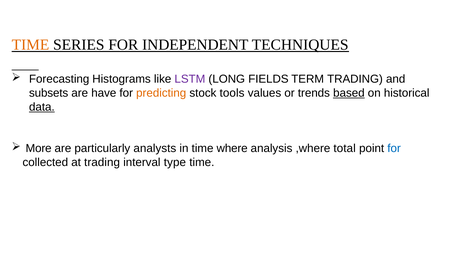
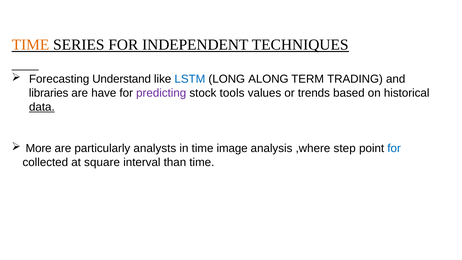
Histograms: Histograms -> Understand (122, 79)
LSTM colour: purple -> blue (190, 79)
FIELDS: FIELDS -> ALONG (268, 79)
subsets: subsets -> libraries (49, 93)
predicting colour: orange -> purple (161, 93)
based underline: present -> none (349, 93)
where: where -> image (232, 148)
total: total -> step (345, 148)
at trading: trading -> square (102, 162)
type: type -> than (175, 162)
